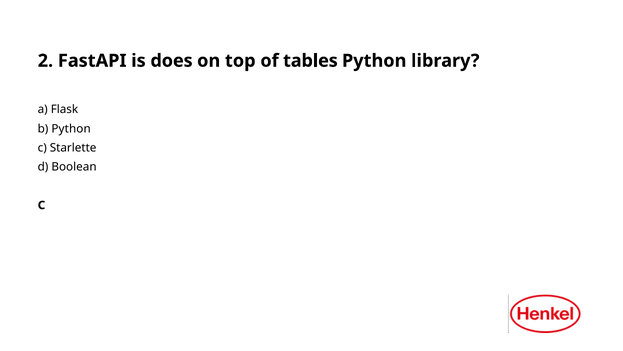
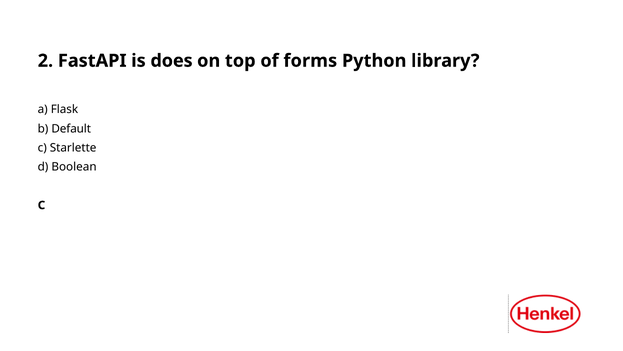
tables: tables -> forms (310, 61)
b Python: Python -> Default (71, 129)
